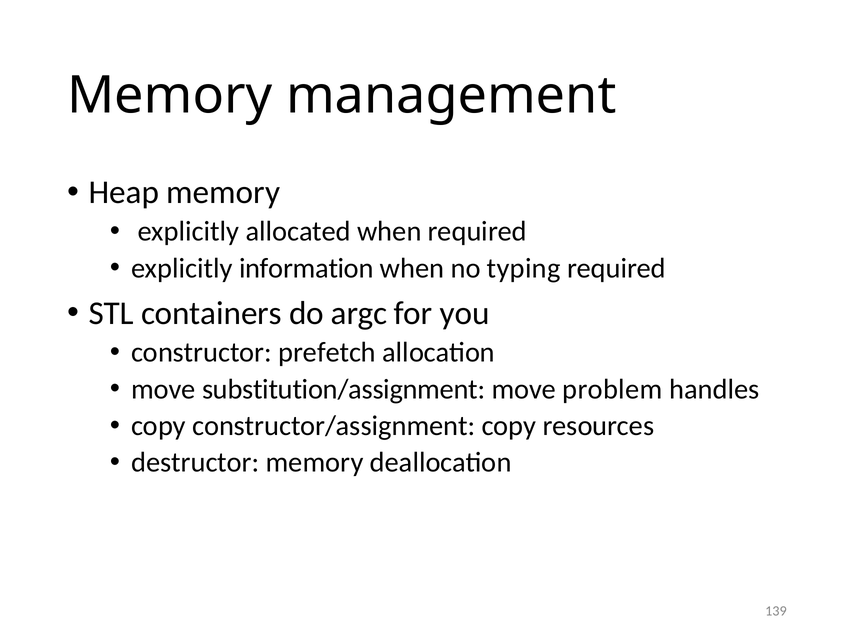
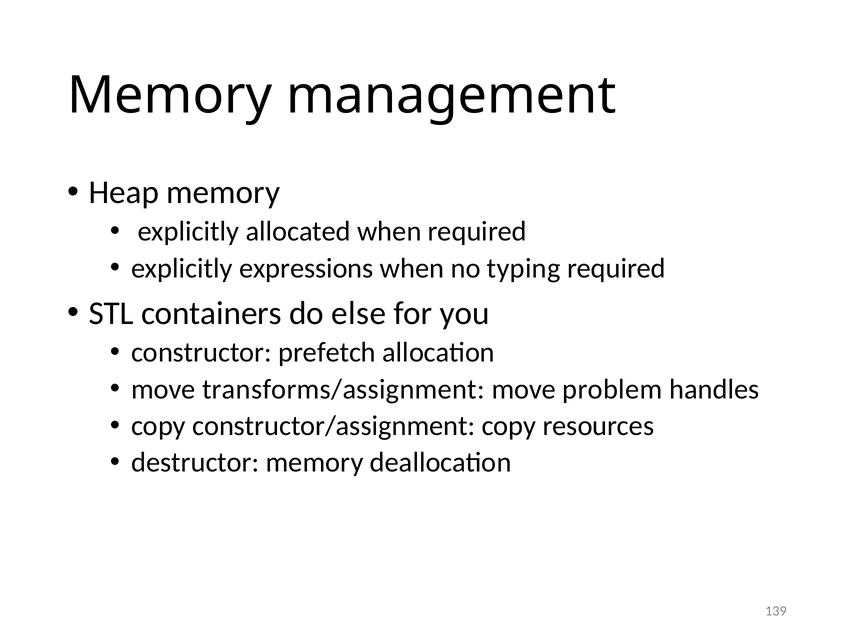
information: information -> expressions (306, 268)
argc: argc -> else (359, 314)
substitution/assignment: substitution/assignment -> transforms/assignment (343, 389)
